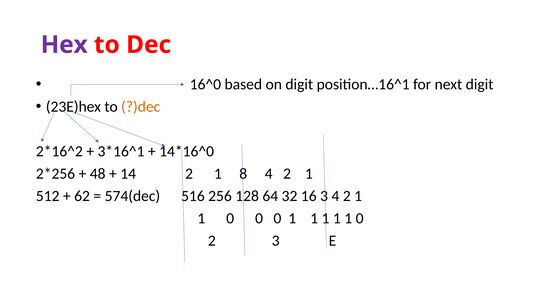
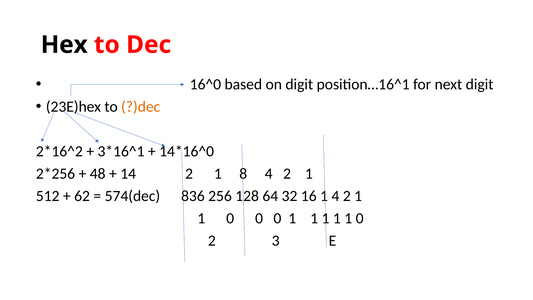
Hex colour: purple -> black (64, 45)
516: 516 -> 836 (193, 196)
16 3: 3 -> 1 (324, 196)
